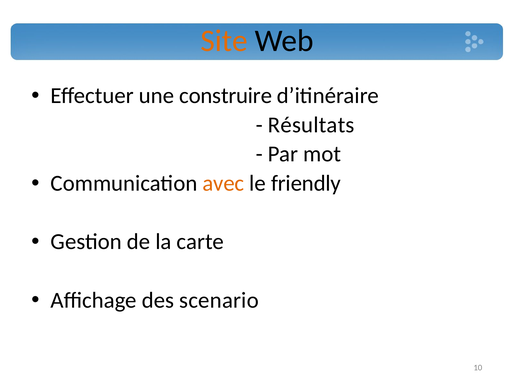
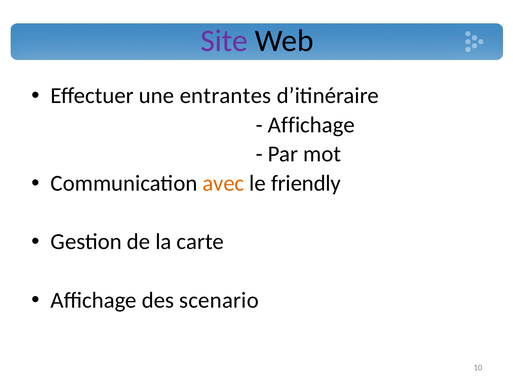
Site colour: orange -> purple (224, 41)
construire: construire -> entrantes (225, 96)
Résultats: Résultats -> Affichage (311, 125)
